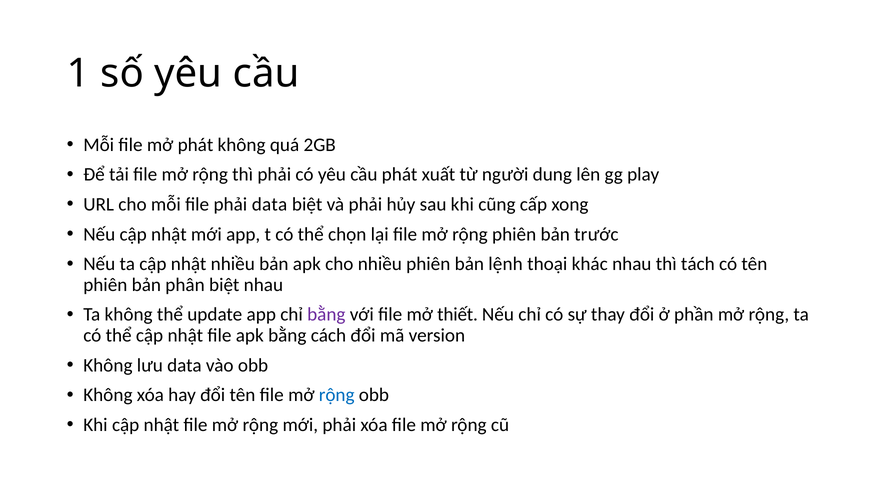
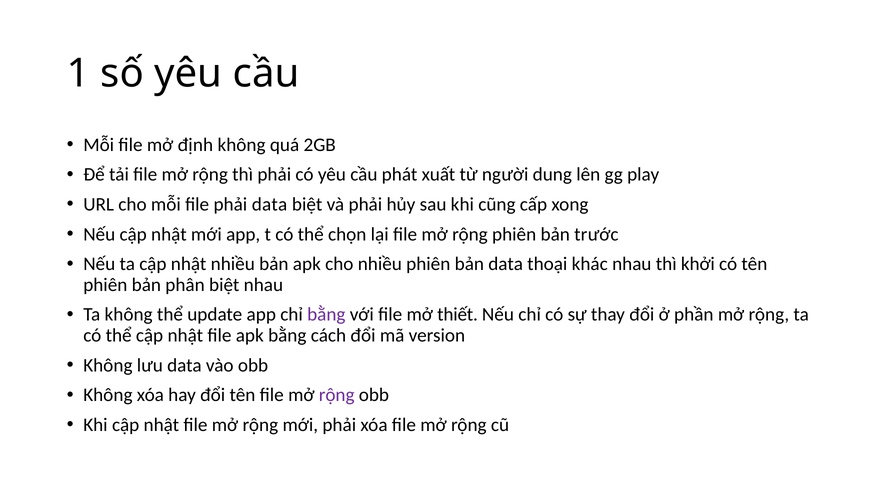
mở phát: phát -> định (195, 145)
bản lệnh: lệnh -> data (506, 264)
tách: tách -> khởi (698, 264)
rộng colour: blue -> purple (337, 395)
